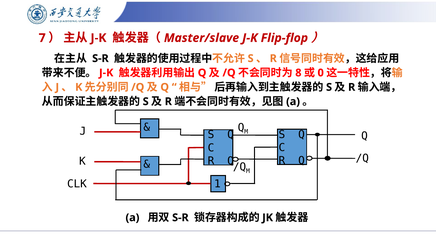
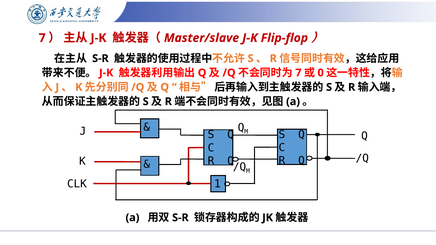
8: 8 -> 7 (298, 73)
